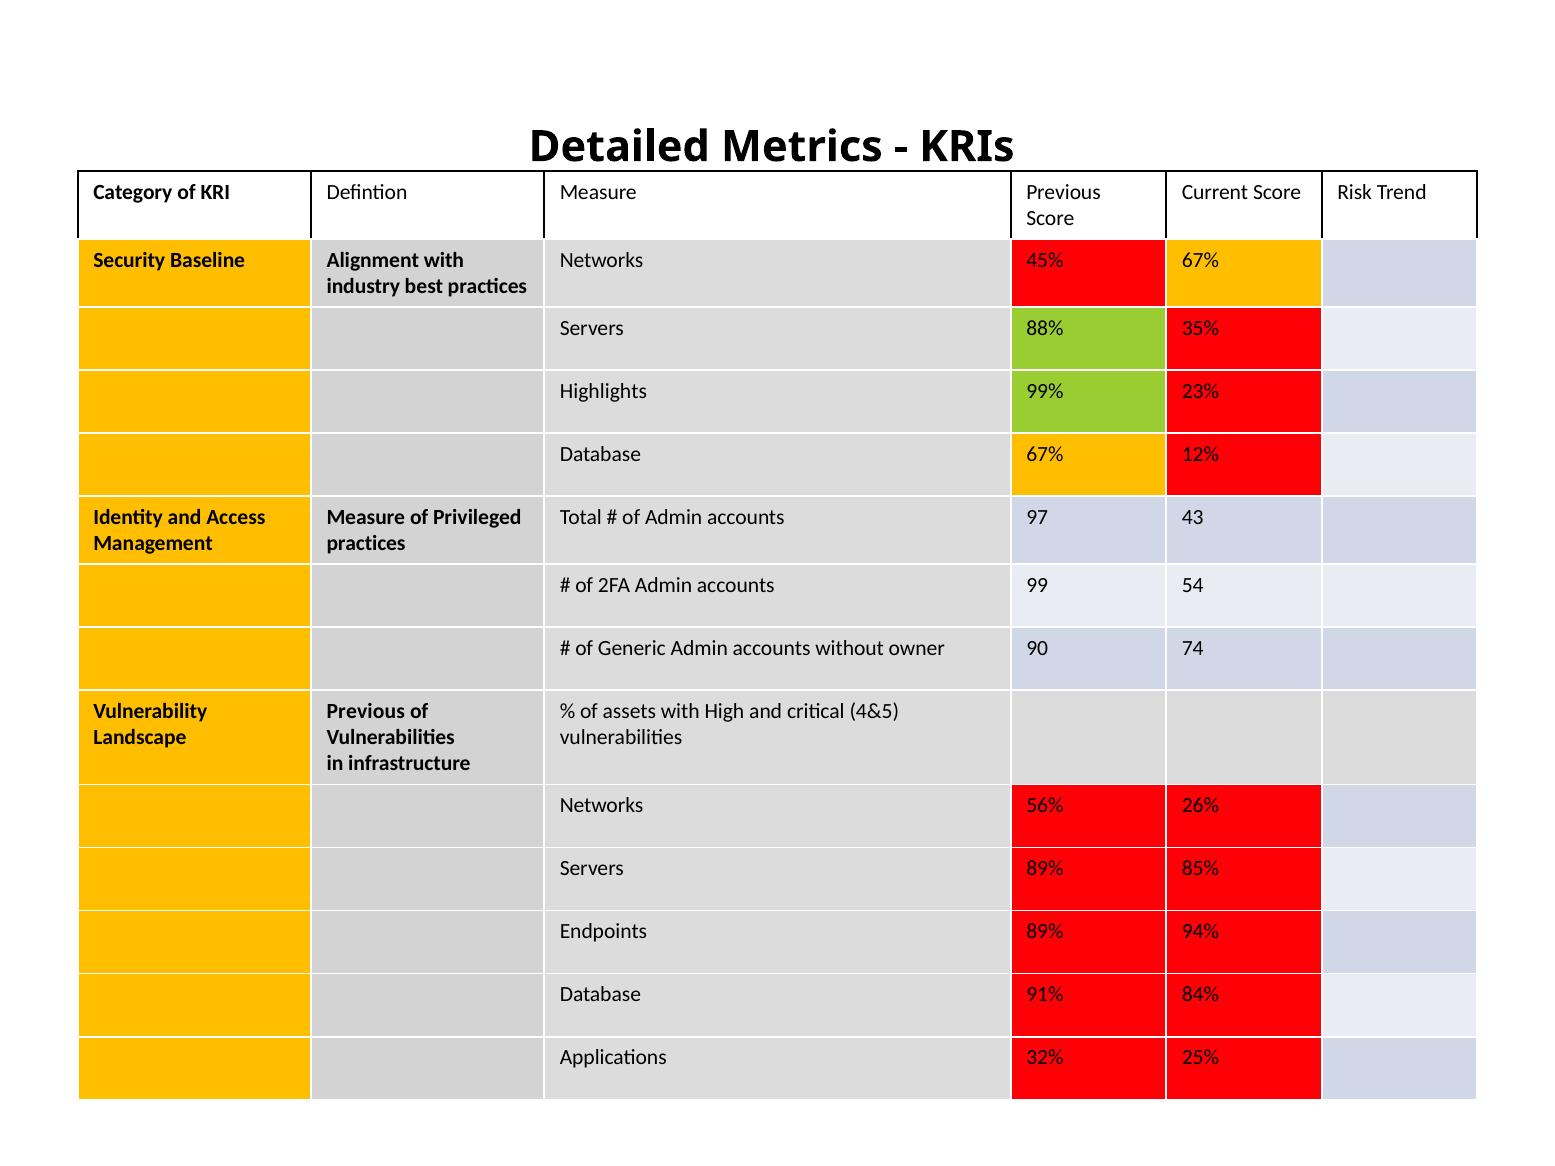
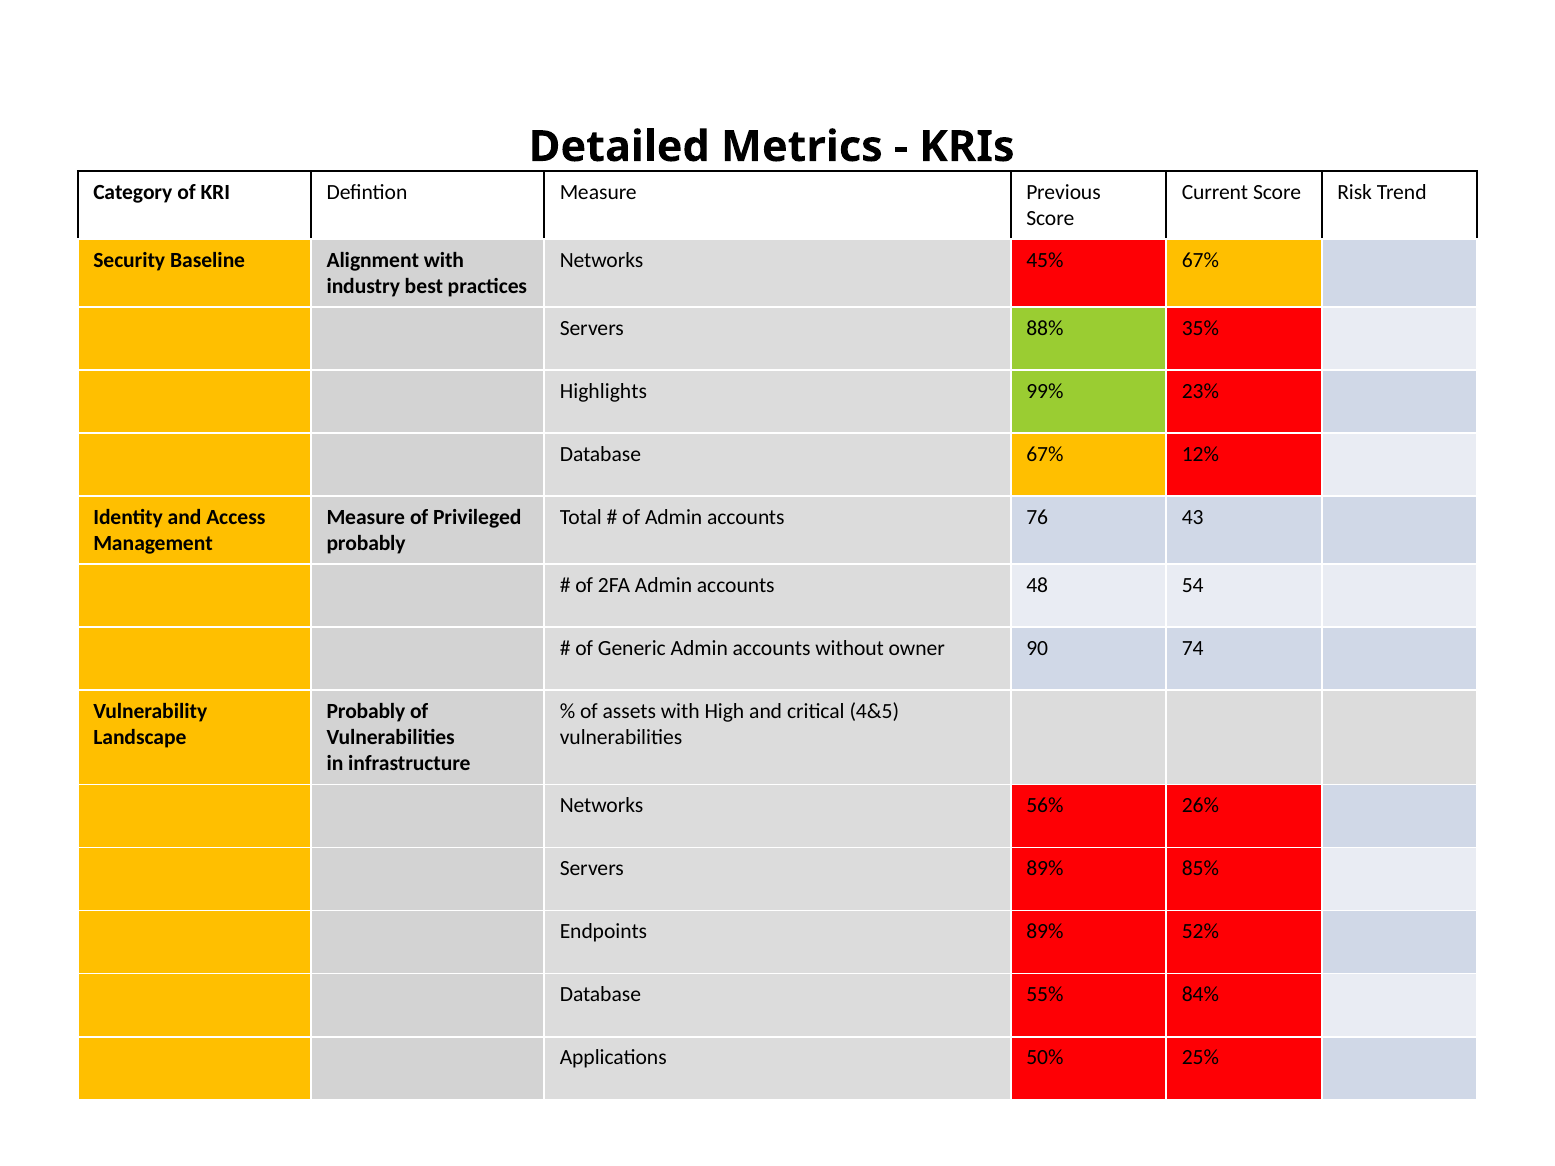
97: 97 -> 76 (1037, 517)
practices: practices -> probably (366, 544)
99: 99 -> 48 (1037, 585)
Previous: Previous -> Probably (366, 711)
94%: 94% -> 52% (1200, 932)
91%: 91% -> 55% (1045, 995)
32%: 32% -> 50% (1045, 1058)
